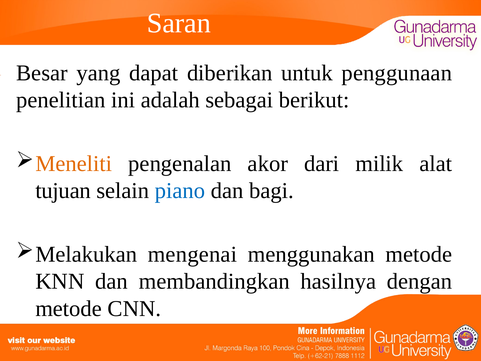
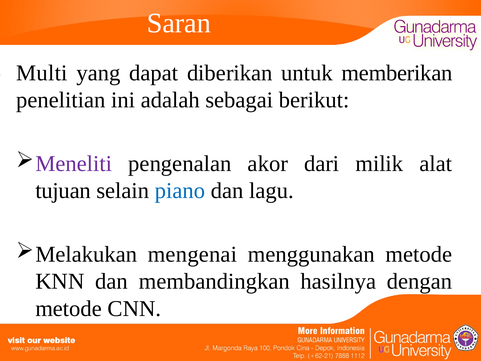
Besar: Besar -> Multi (42, 73)
penggunaan: penggunaan -> memberikan (397, 73)
Meneliti colour: orange -> purple (74, 164)
bagi: bagi -> lagu (271, 191)
